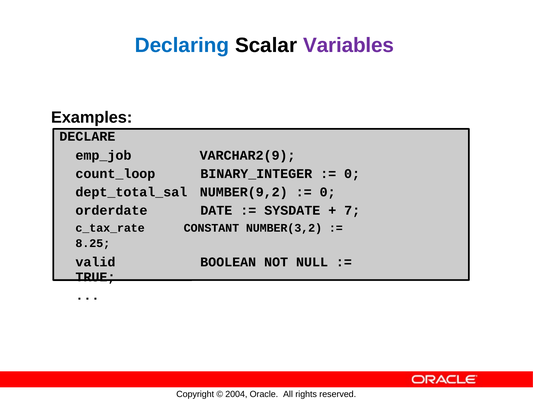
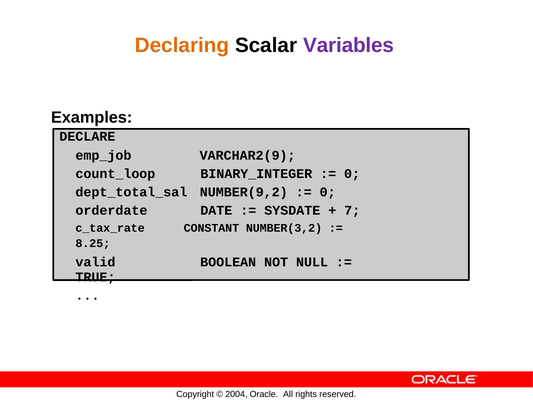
Declaring colour: blue -> orange (182, 45)
